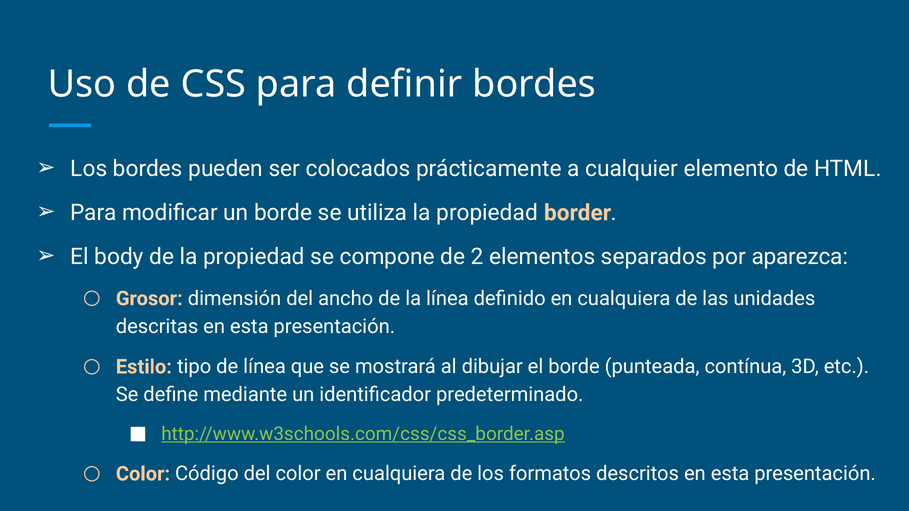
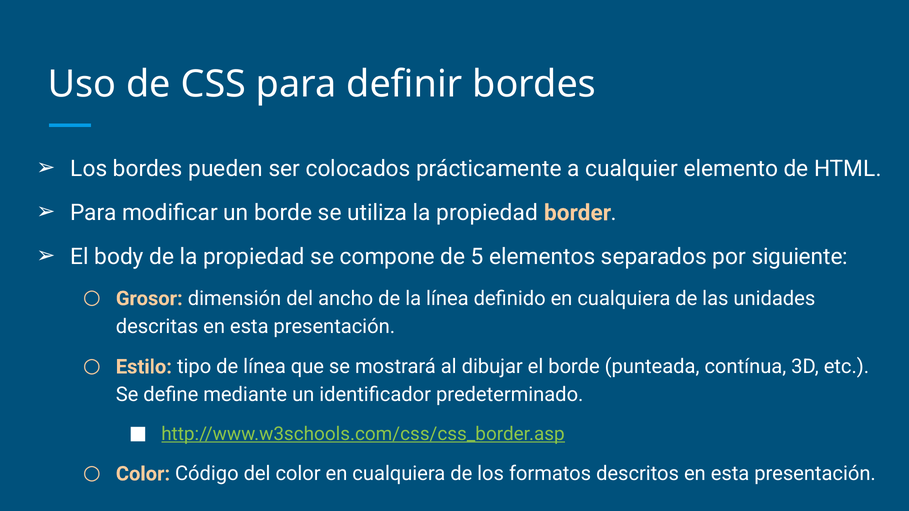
2: 2 -> 5 (477, 257)
aparezca: aparezca -> siguiente (800, 257)
